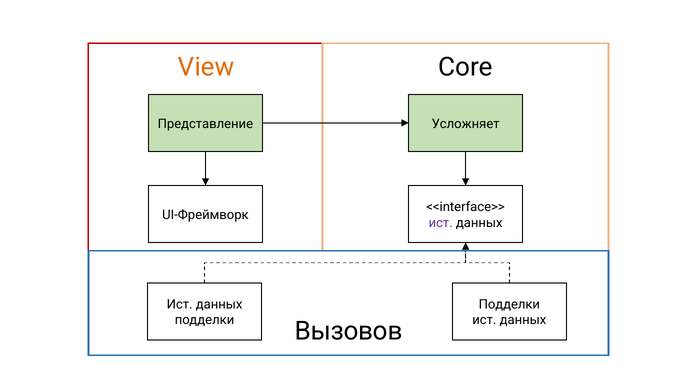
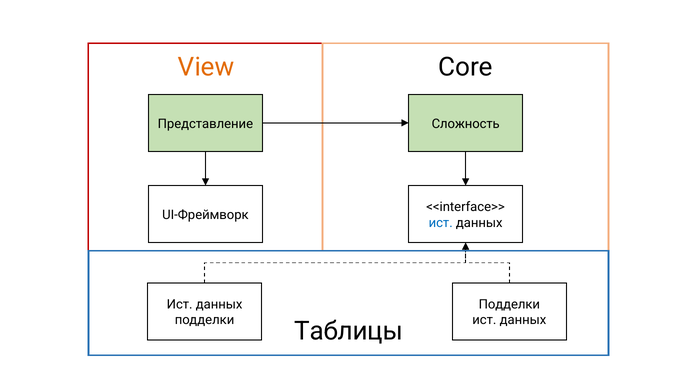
Усложняет: Усложняет -> Сложность (466, 124)
ист colour: purple -> blue (441, 223)
Вызовов: Вызовов -> Таблицы (349, 331)
